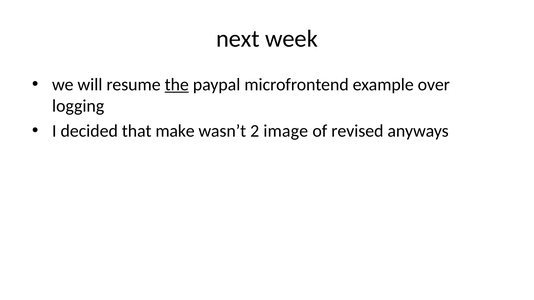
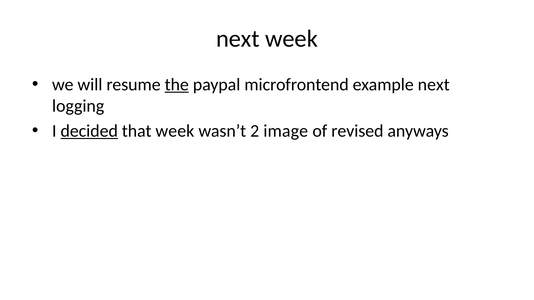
example over: over -> next (434, 85)
decided underline: none -> present (89, 131)
that make: make -> week (175, 131)
